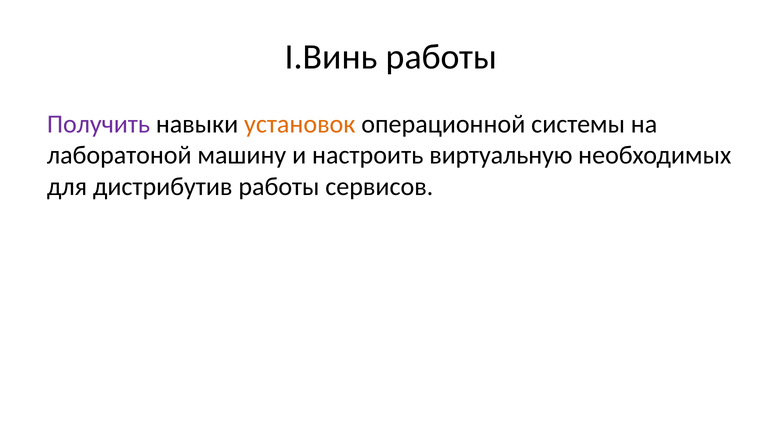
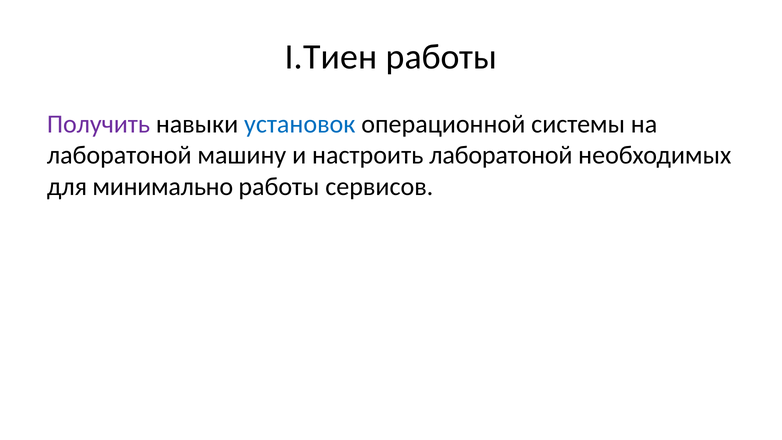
I.Винь: I.Винь -> I.Тиен (331, 57)
установок colour: orange -> blue (300, 124)
настроить виртуальную: виртуальную -> лаборатоной (501, 155)
дистрибутив: дистрибутив -> минимально (163, 187)
